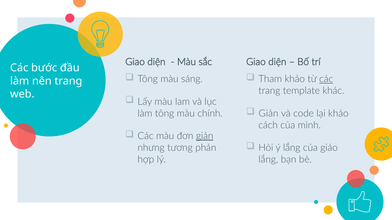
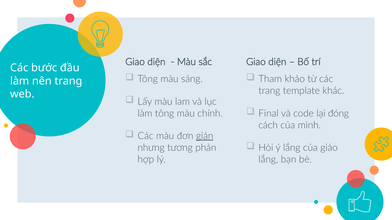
các underline: present -> none (326, 79)
Giản: Giản -> Final (269, 114)
lại khảo: khảo -> đóng (338, 114)
